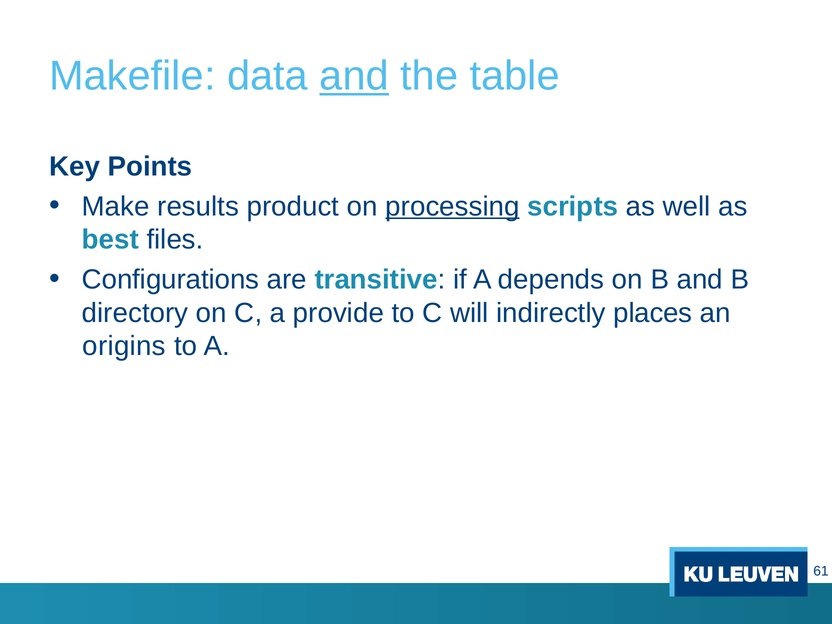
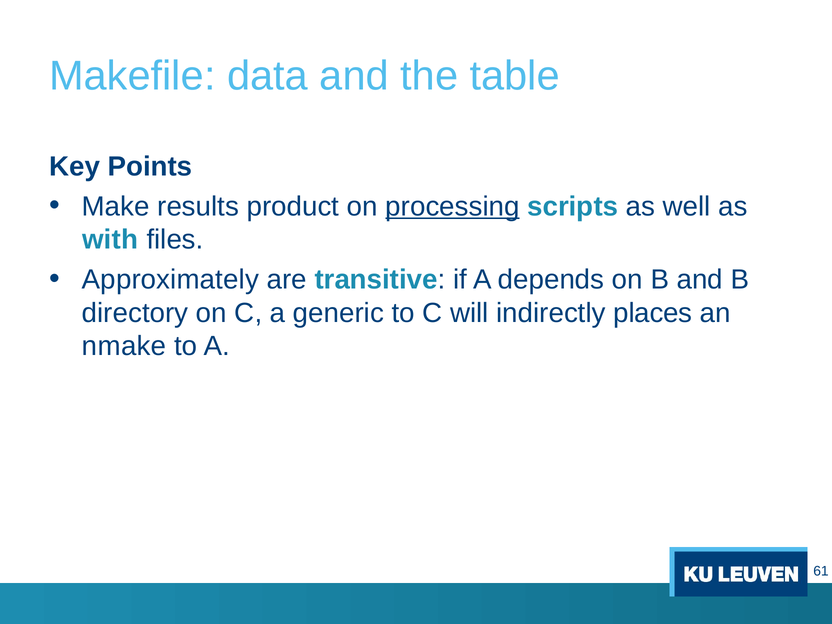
and underline: present -> none (354, 76)
best: best -> with (110, 240)
Configurations: Configurations -> Approximately (170, 280)
provide: provide -> generic (338, 313)
origins: origins -> nmake (124, 346)
